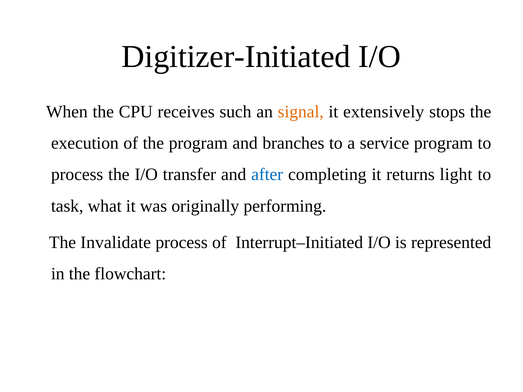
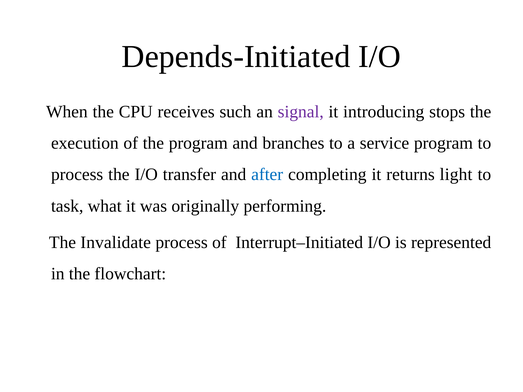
Digitizer-Initiated: Digitizer-Initiated -> Depends-Initiated (236, 57)
signal colour: orange -> purple (301, 112)
extensively: extensively -> introducing (384, 112)
